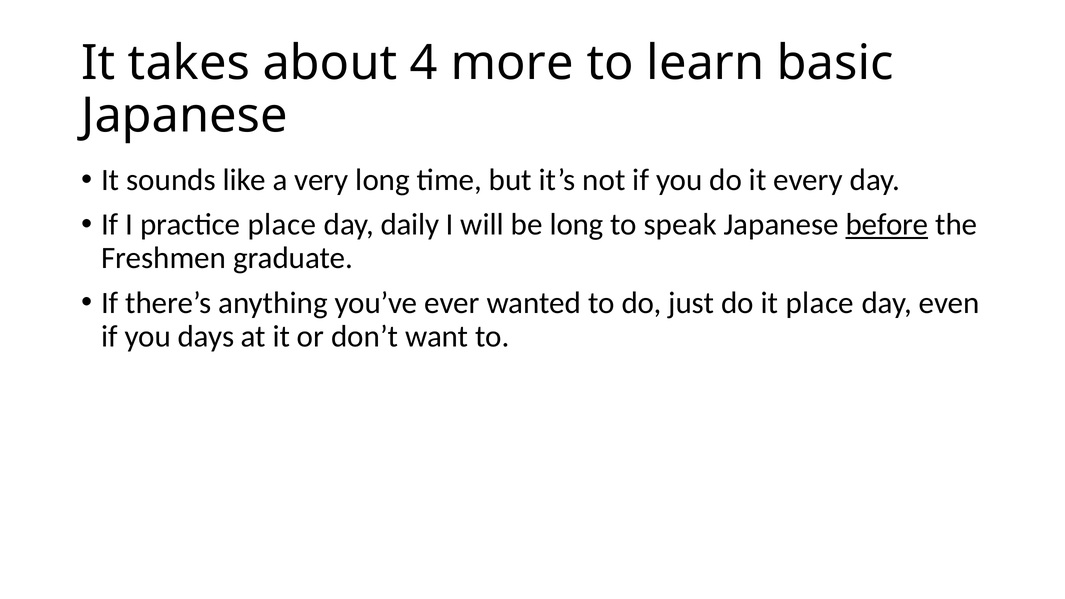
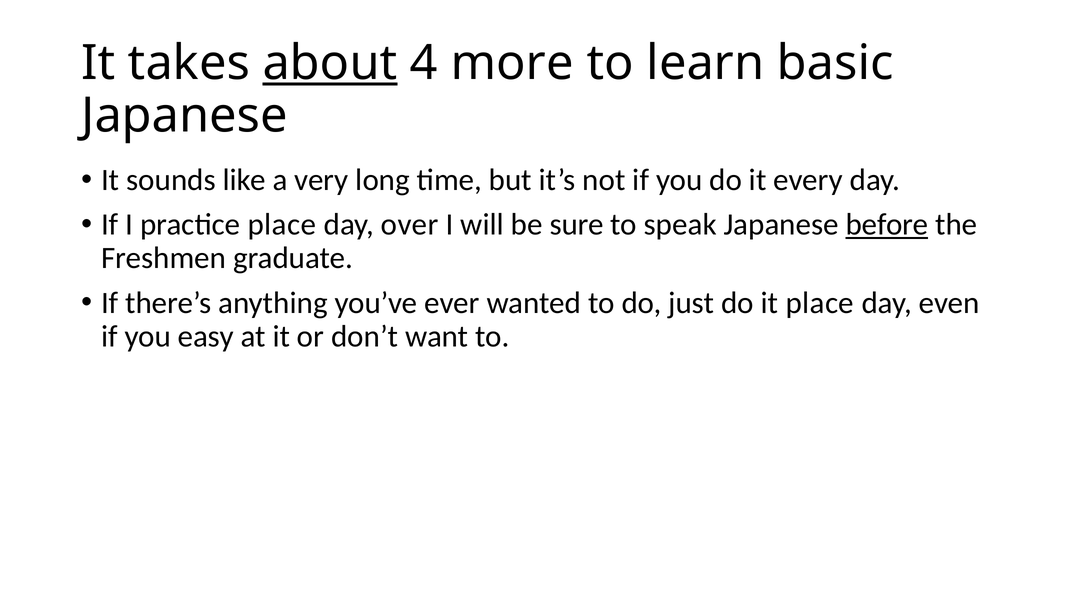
about underline: none -> present (330, 63)
daily: daily -> over (410, 225)
be long: long -> sure (577, 225)
days: days -> easy (206, 336)
